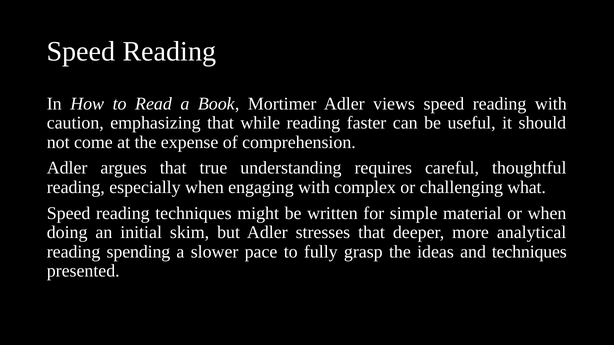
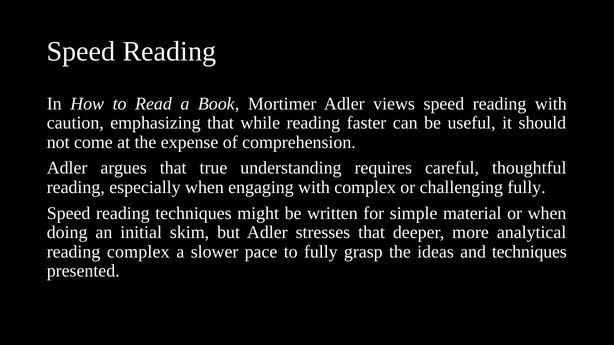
challenging what: what -> fully (527, 188)
reading spending: spending -> complex (138, 252)
